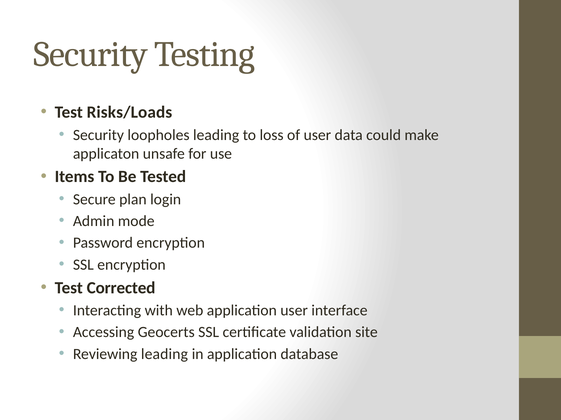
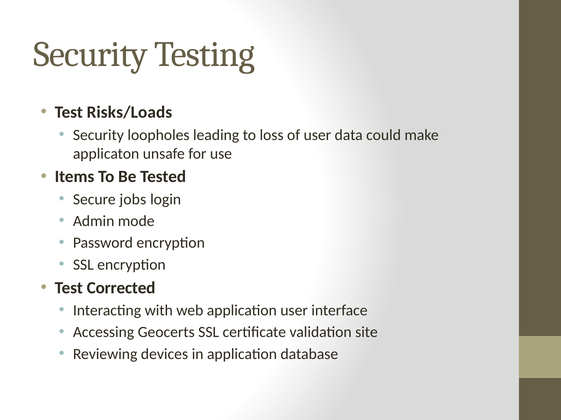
plan: plan -> jobs (133, 200)
Reviewing leading: leading -> devices (165, 355)
